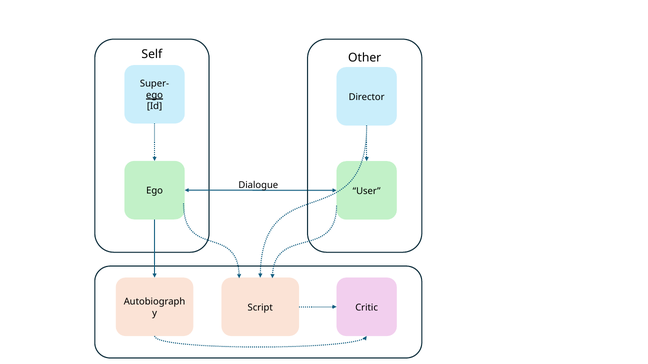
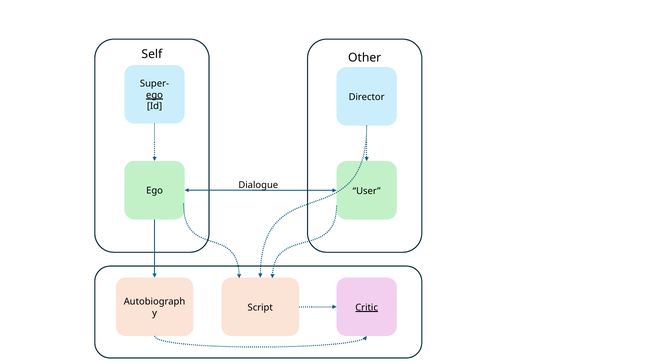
Critic underline: none -> present (367, 308)
